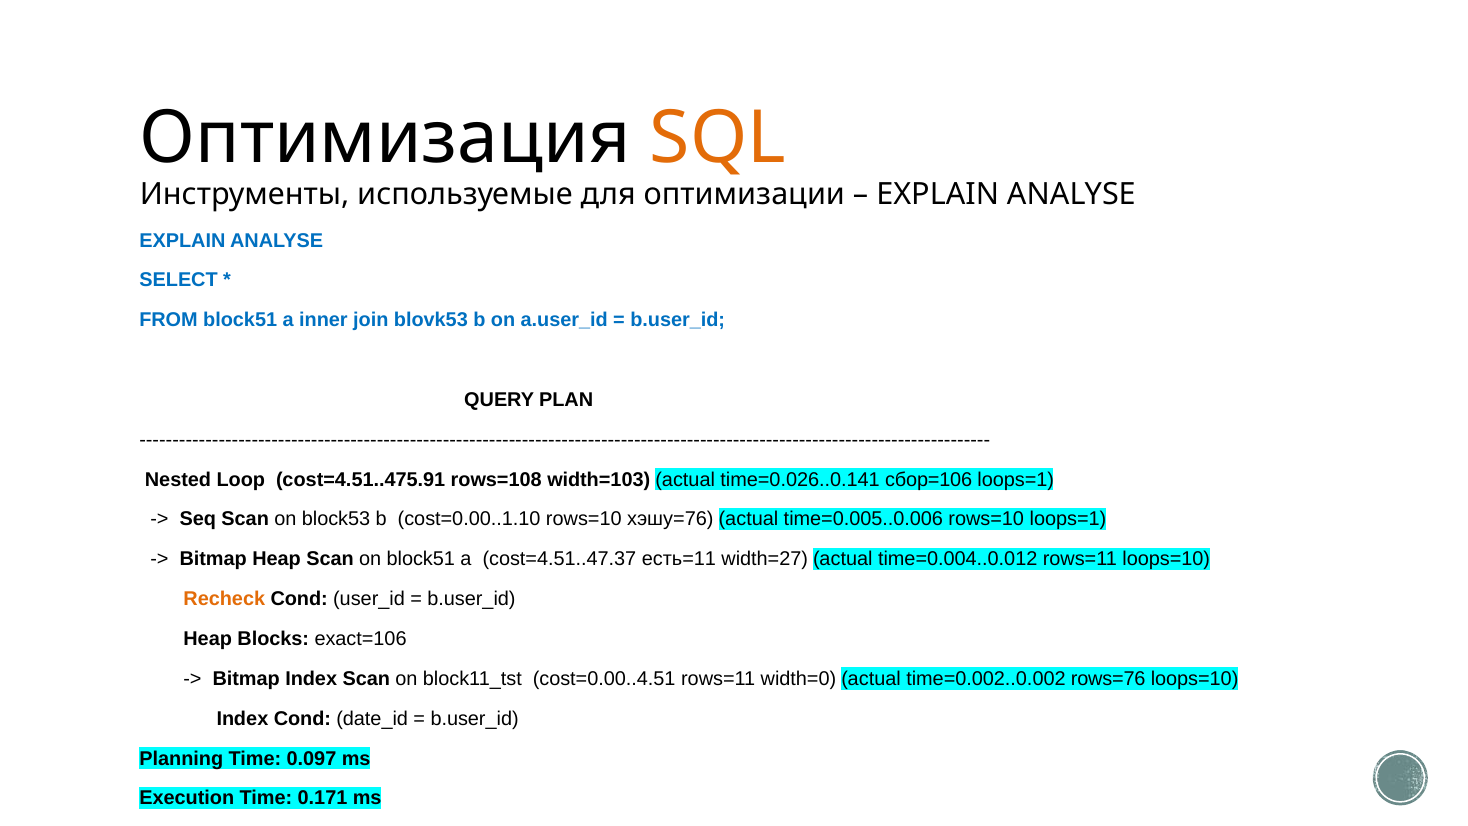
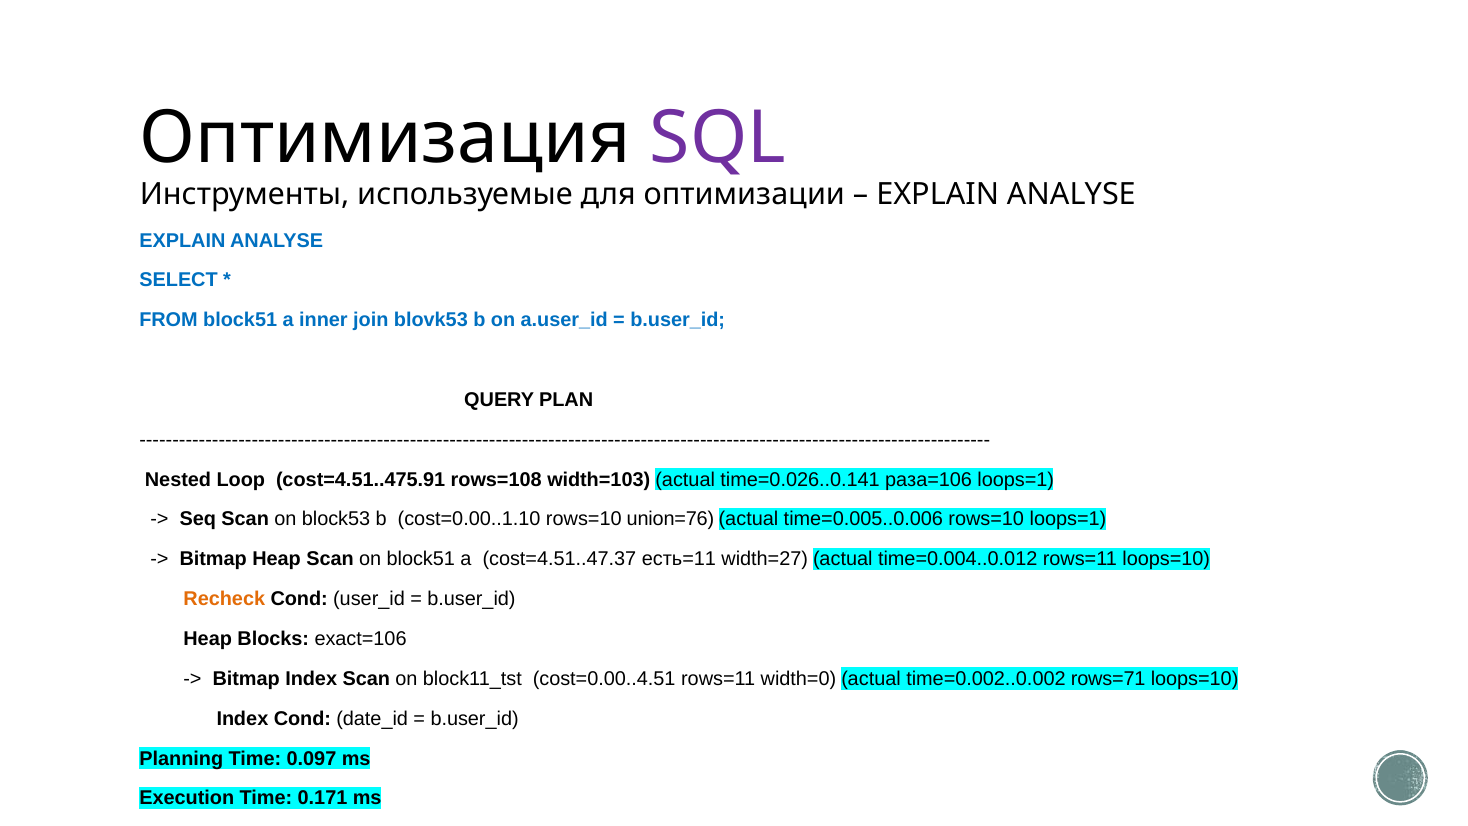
SQL colour: orange -> purple (718, 138)
сбор=106: сбор=106 -> раза=106 (929, 479)
хэшу=76: хэшу=76 -> union=76 (670, 519)
rows=76: rows=76 -> rows=71 (1108, 679)
